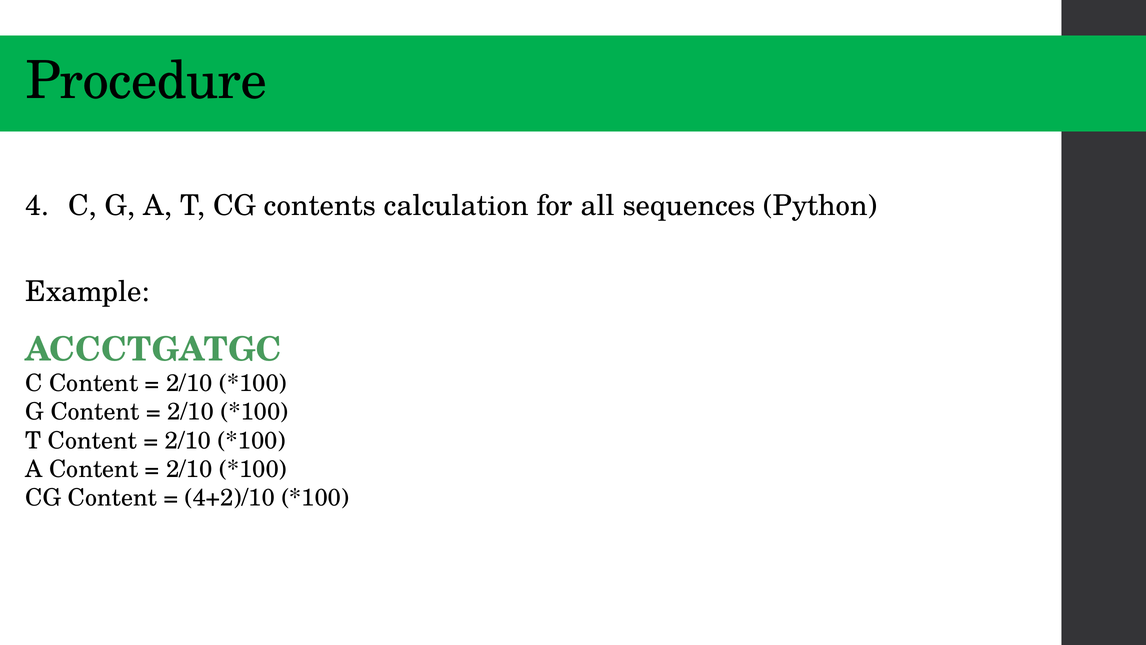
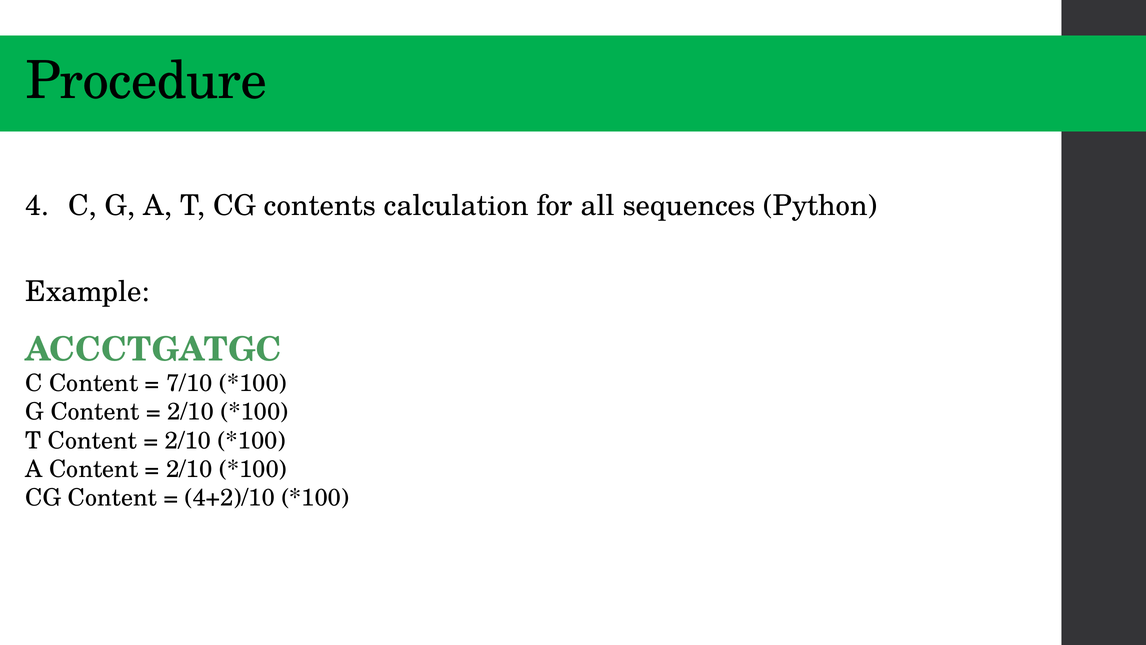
2/10: 2/10 -> 7/10 (189, 383)
